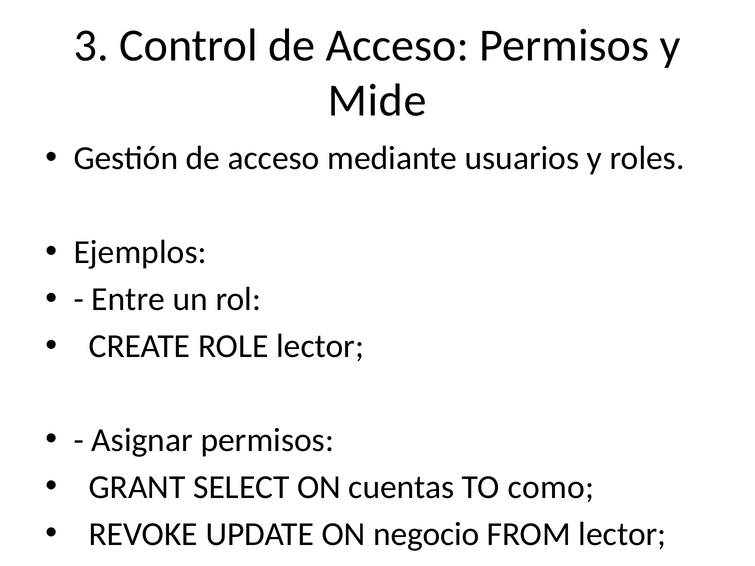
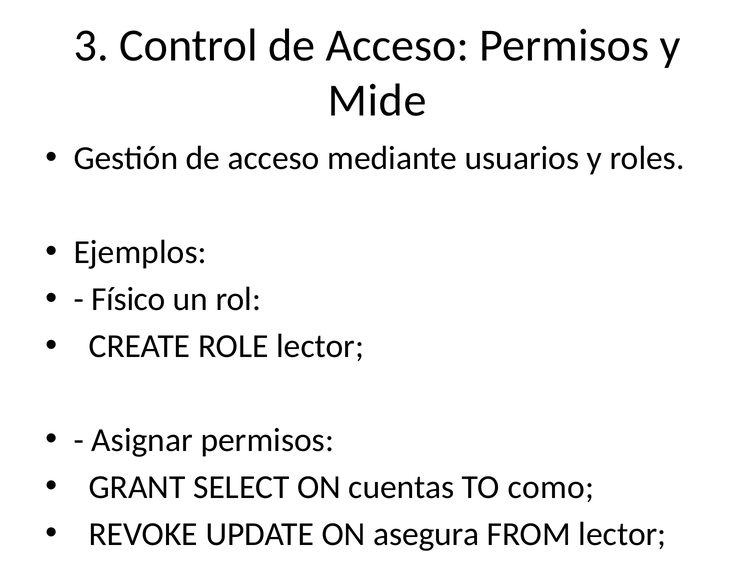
Entre: Entre -> Físico (128, 299)
negocio: negocio -> asegura (426, 534)
